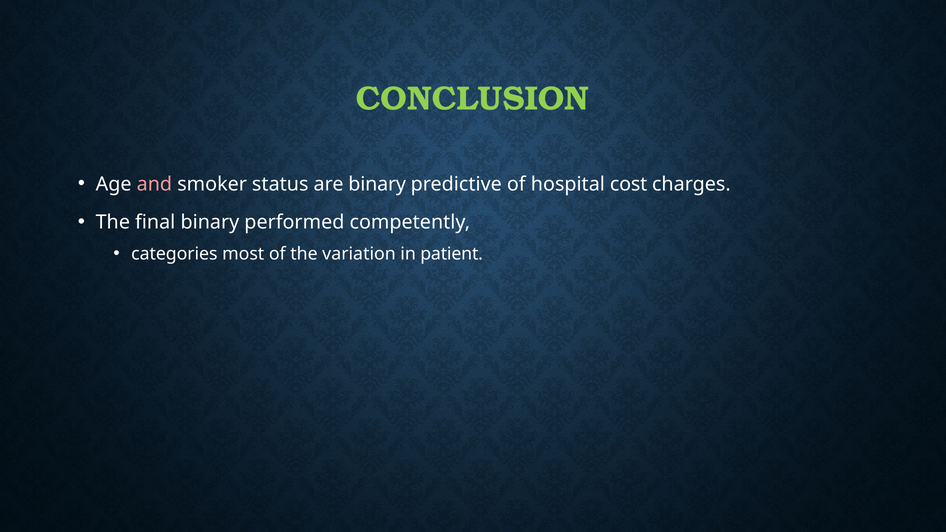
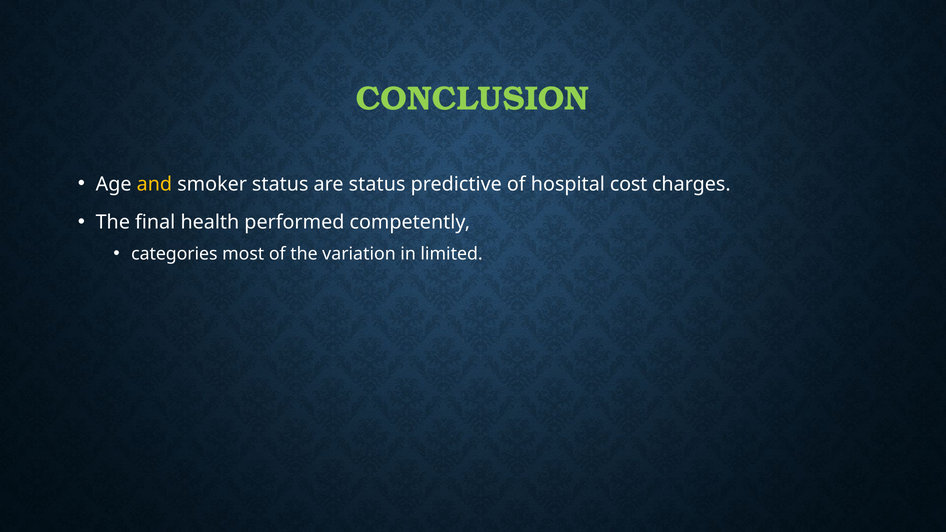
and colour: pink -> yellow (154, 184)
are binary: binary -> status (377, 184)
final binary: binary -> health (210, 222)
patient: patient -> limited (452, 254)
